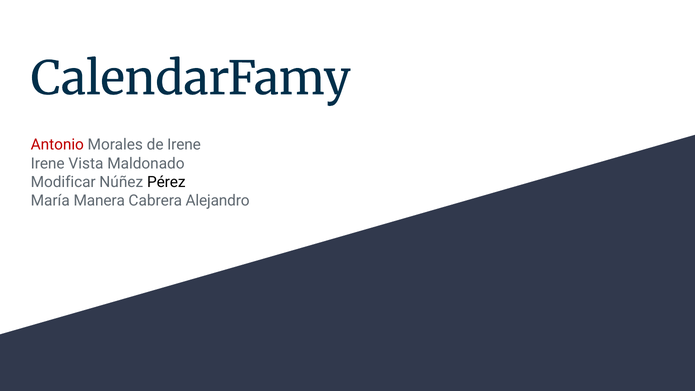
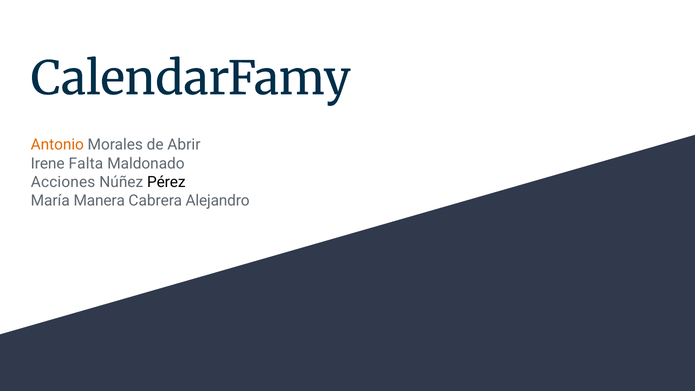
Antonio colour: red -> orange (57, 145)
de Irene: Irene -> Abrir (184, 145)
Vista: Vista -> Falta (86, 163)
Modificar: Modificar -> Acciones (63, 182)
